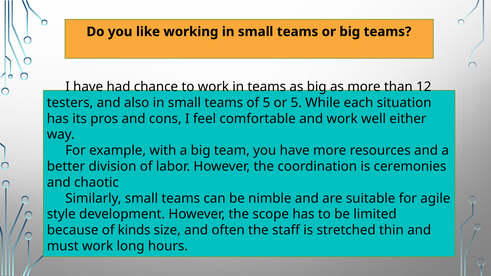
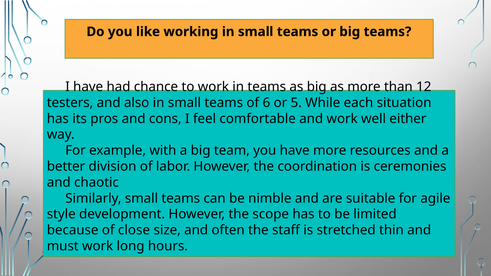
of 5: 5 -> 6 (266, 103)
kinds: kinds -> close (134, 230)
